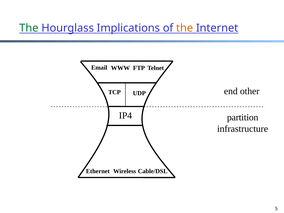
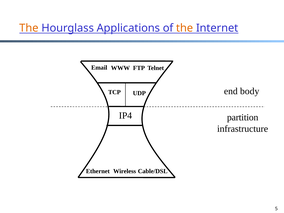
The colour: green -> orange (29, 28)
Implications: Implications -> Applications (128, 28)
other: other -> body (250, 91)
